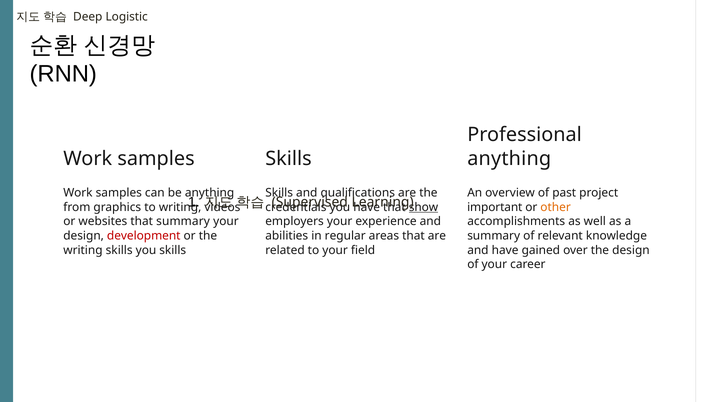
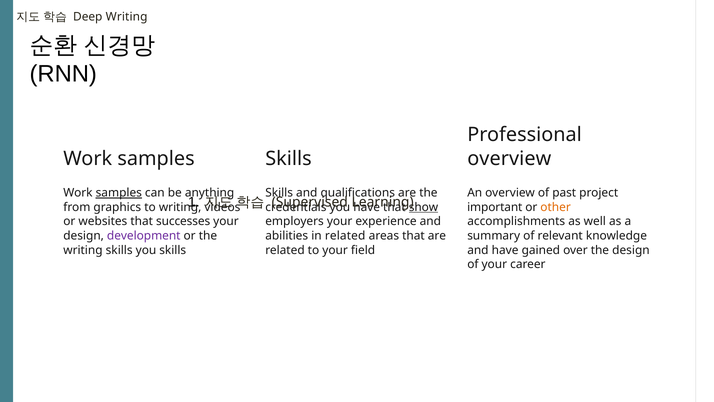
Deep Logistic: Logistic -> Writing (127, 17)
anything: anything -> overview (509, 159)
samples underline: none -> present (119, 193)
that summary: summary -> successes (183, 221)
development colour: red -> purple (144, 236)
in regular: regular -> related (345, 236)
